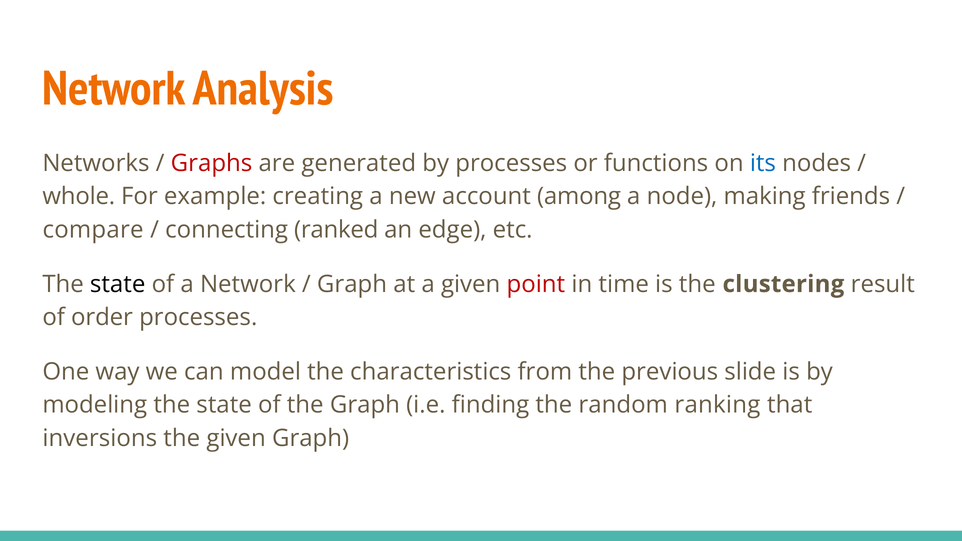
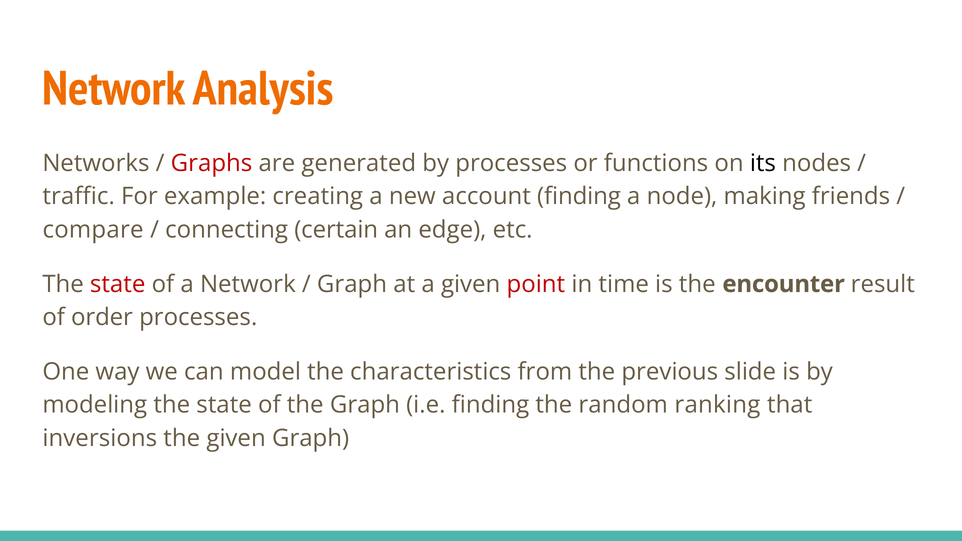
its colour: blue -> black (763, 163)
whole: whole -> traffic (79, 196)
account among: among -> finding (579, 196)
ranked: ranked -> certain (336, 230)
state colour: black -> red (118, 284)
clustering: clustering -> encounter (784, 284)
